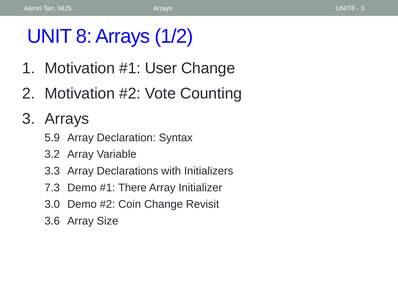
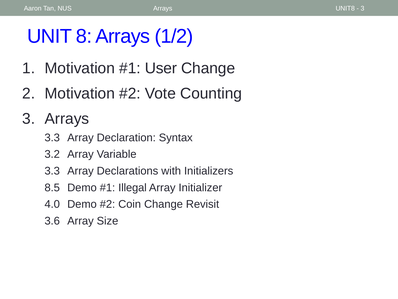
5.9: 5.9 -> 3.3 (52, 137)
7.3: 7.3 -> 8.5 (52, 187)
There: There -> Illegal (132, 187)
3.0: 3.0 -> 4.0 (52, 204)
